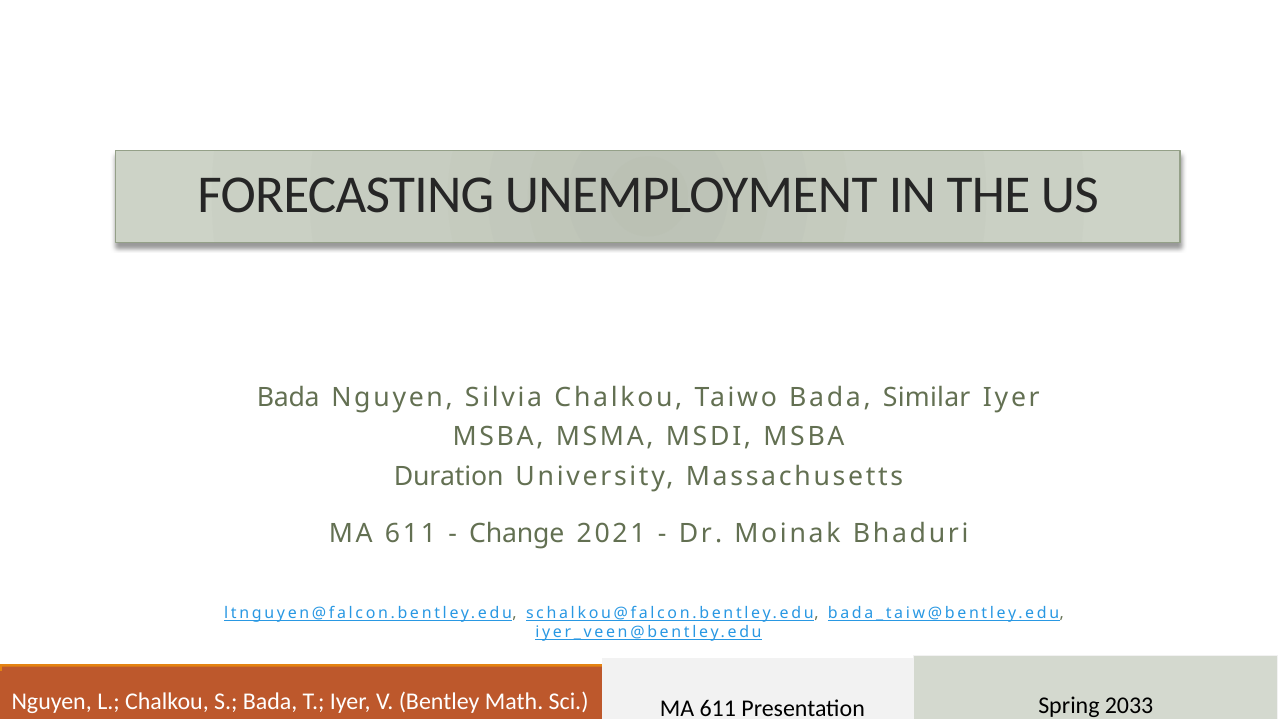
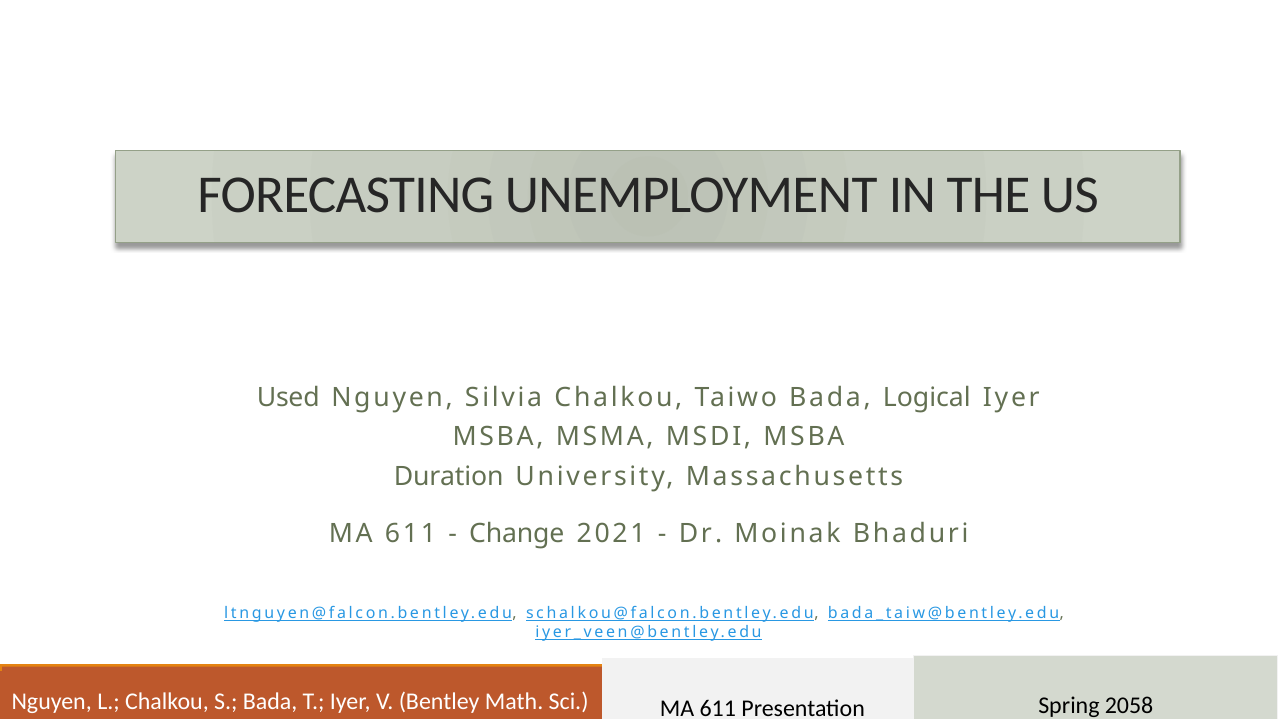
Bada: Bada -> Used (288, 398)
Similar: Similar -> Logical (927, 398)
2033: 2033 -> 2058 (1129, 705)
